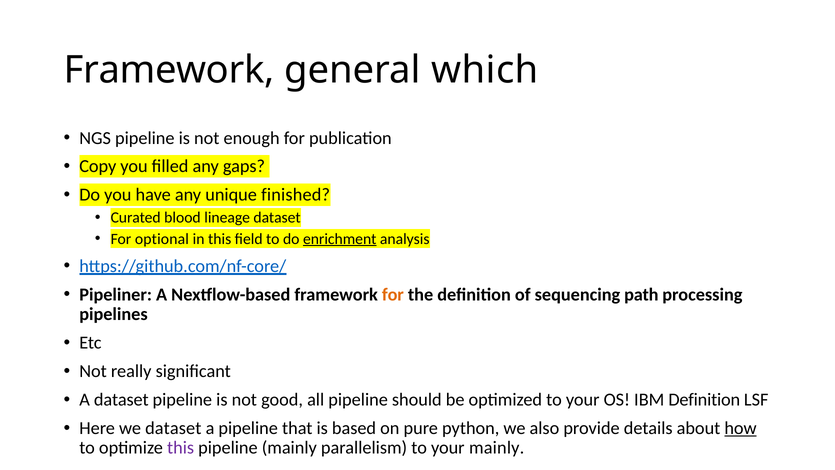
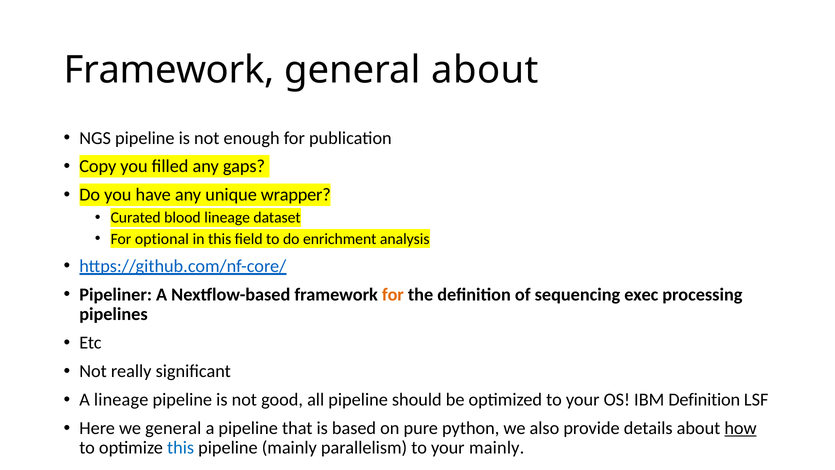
general which: which -> about (485, 70)
finished: finished -> wrapper (296, 195)
enrichment underline: present -> none (340, 239)
path: path -> exec (641, 294)
A dataset: dataset -> lineage (121, 400)
we dataset: dataset -> general (173, 428)
this colour: purple -> blue (181, 448)
